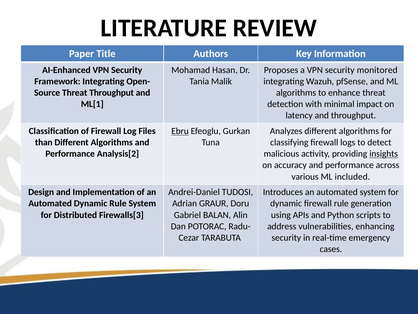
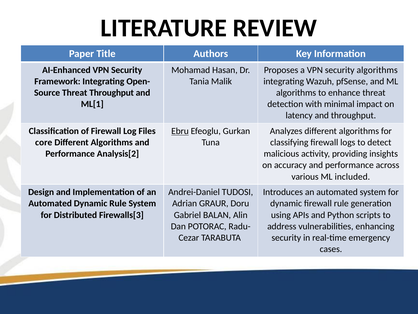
security monitored: monitored -> algorithms (377, 70)
than: than -> core (44, 142)
insights underline: present -> none (384, 154)
